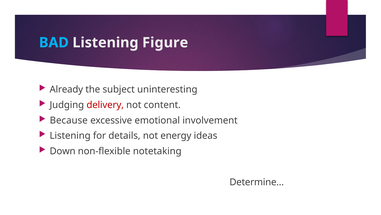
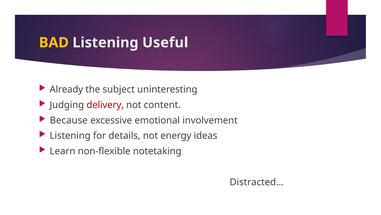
BAD colour: light blue -> yellow (54, 42)
Figure: Figure -> Useful (165, 42)
Down: Down -> Learn (63, 151)
Determine…: Determine… -> Distracted… (257, 182)
